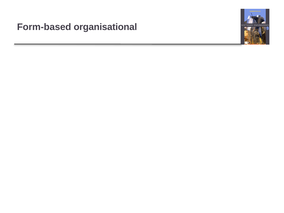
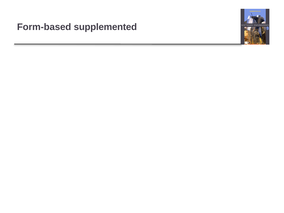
organisational: organisational -> supplemented (105, 27)
